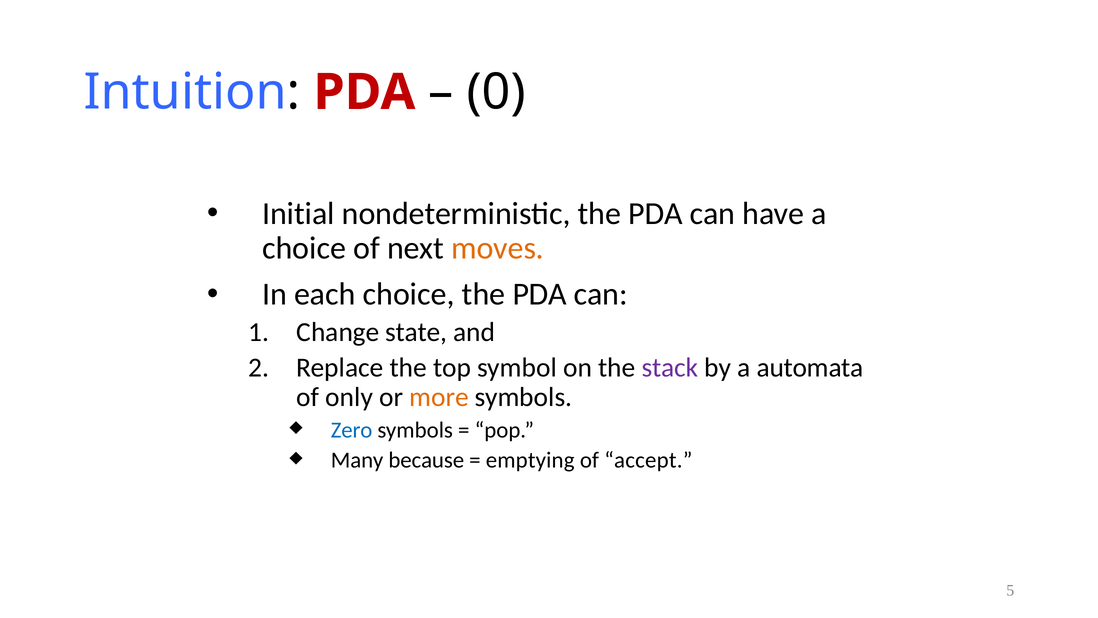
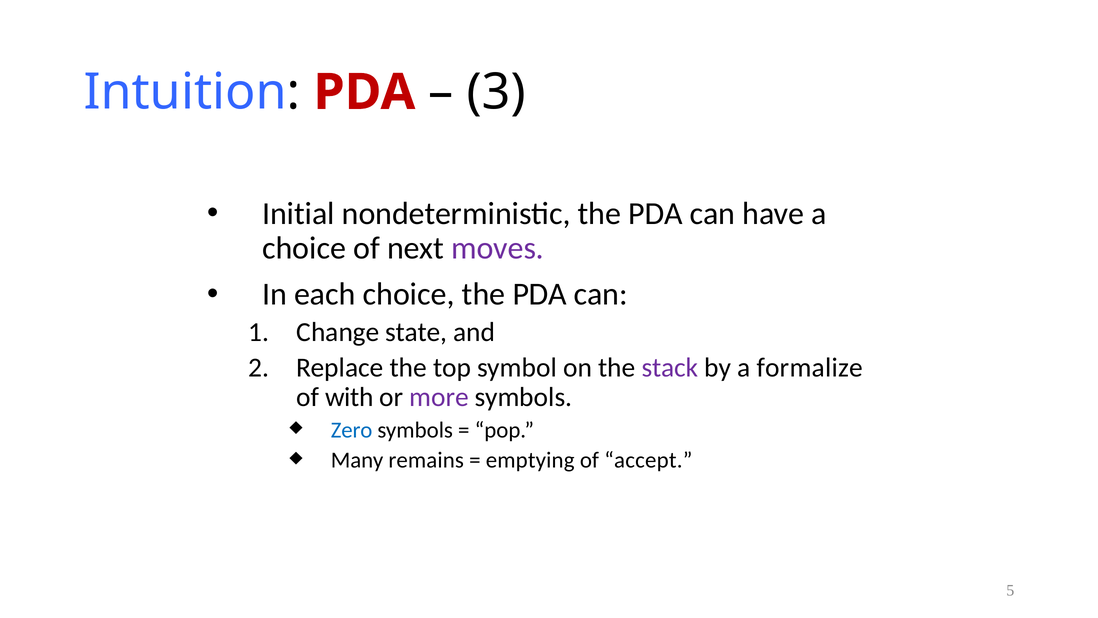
0: 0 -> 3 (496, 92)
moves colour: orange -> purple (498, 248)
automata: automata -> formalize (810, 367)
only: only -> with (349, 397)
more colour: orange -> purple (439, 397)
because: because -> remains (426, 460)
